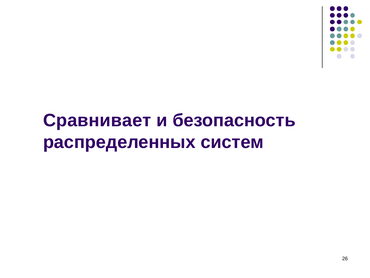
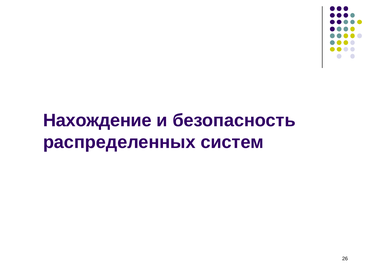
Сравнивает: Сравнивает -> Нахождение (97, 120)
